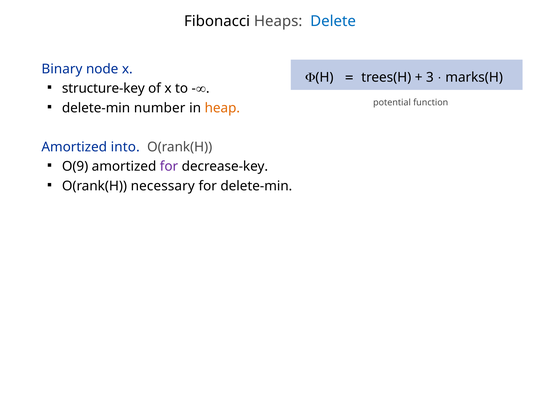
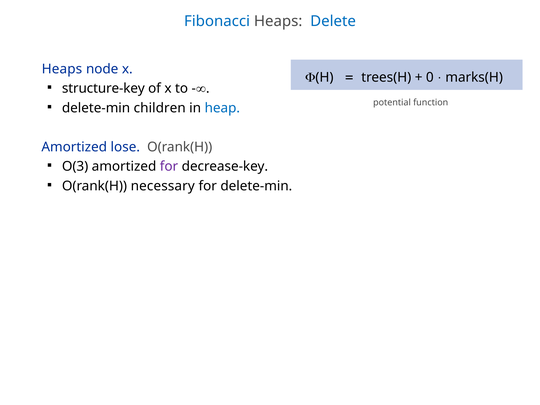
Fibonacci colour: black -> blue (217, 21)
Binary: Binary -> Heaps (62, 69)
3: 3 -> 0 (430, 77)
number: number -> children (160, 108)
heap colour: orange -> blue (222, 108)
into: into -> lose (125, 147)
O(9: O(9 -> O(3 (75, 166)
